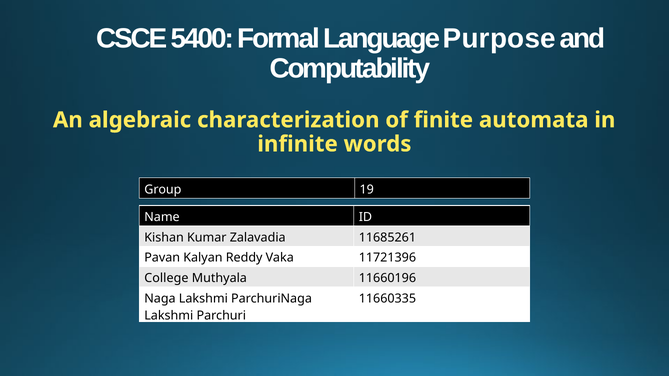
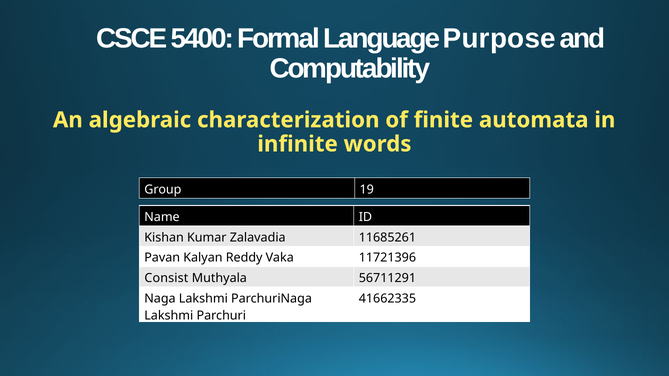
College: College -> Consist (166, 278)
11660196: 11660196 -> 56711291 (387, 278)
11660335: 11660335 -> 41662335 (387, 299)
